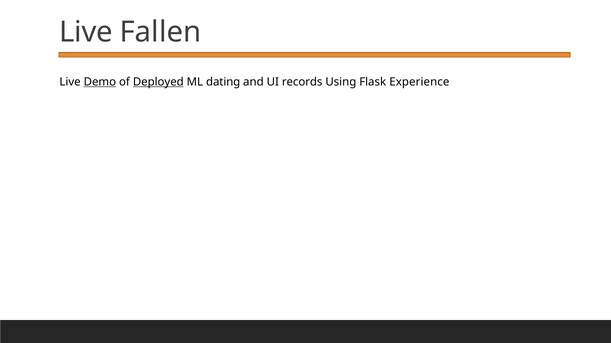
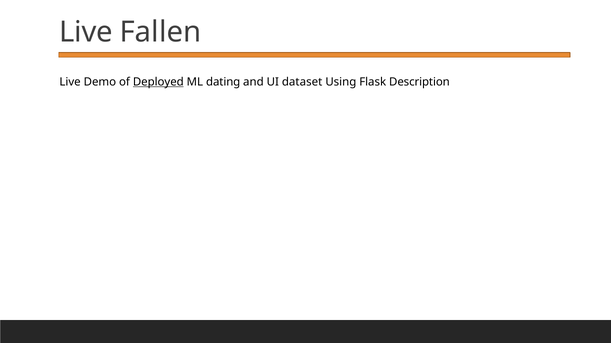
Demo underline: present -> none (100, 82)
records: records -> dataset (302, 82)
Experience: Experience -> Description (419, 82)
